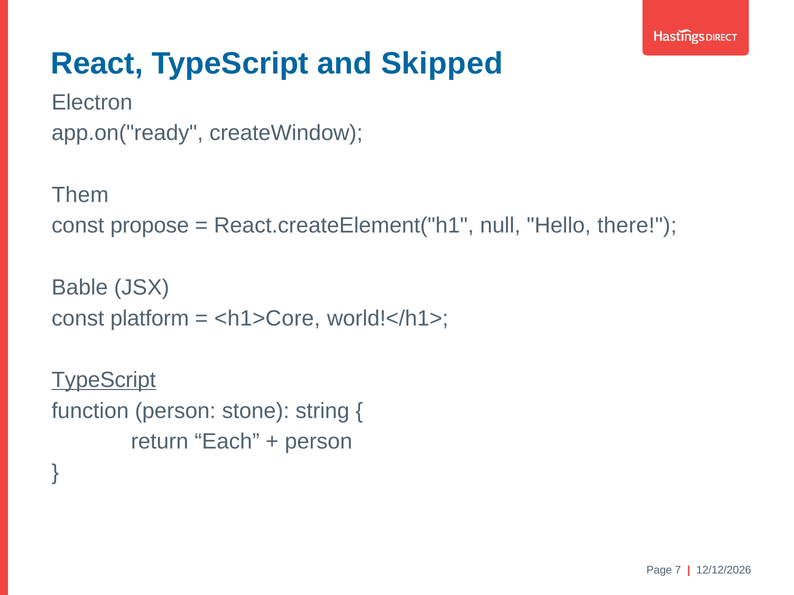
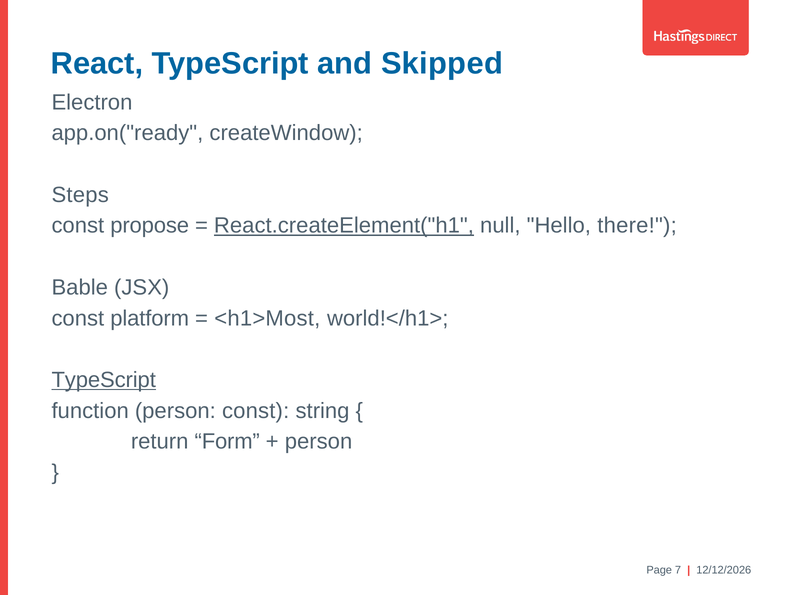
Them: Them -> Steps (80, 195)
React.createElement("h1 underline: none -> present (344, 226)
<h1>Core: <h1>Core -> <h1>Most (267, 319)
person stone: stone -> const (256, 411)
Each: Each -> Form (227, 442)
